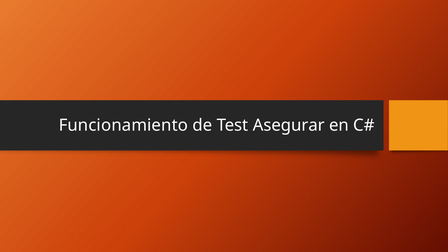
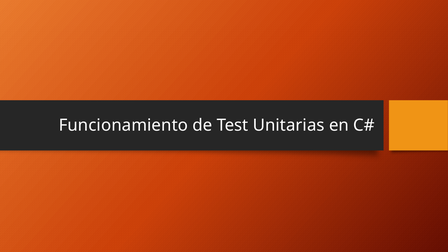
Asegurar: Asegurar -> Unitarias (289, 125)
